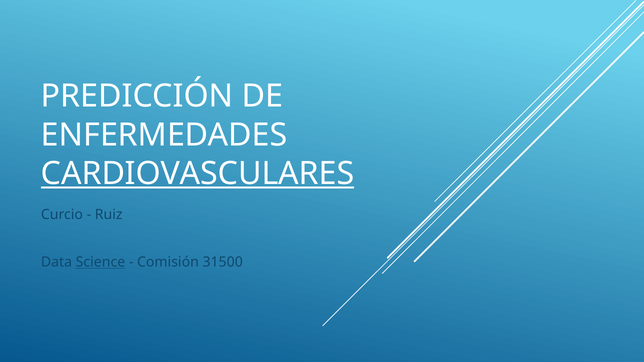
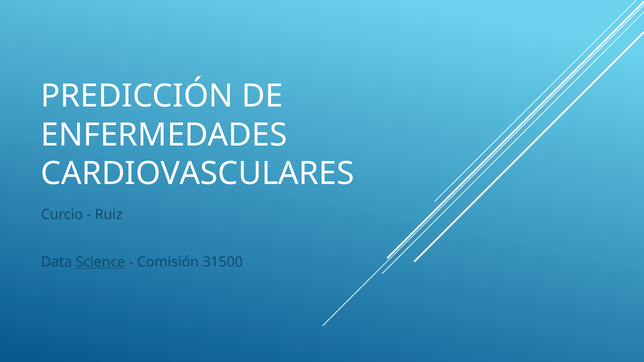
CARDIOVASCULARES underline: present -> none (198, 174)
